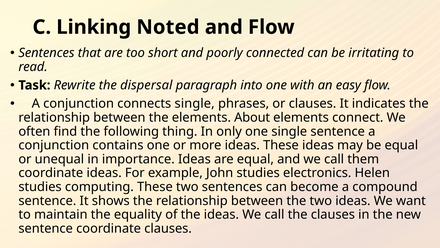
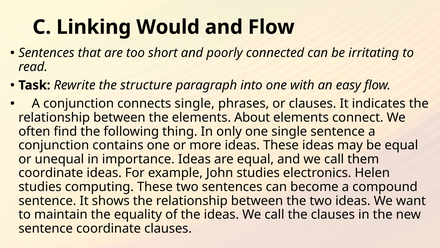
Noted: Noted -> Would (168, 27)
dispersal: dispersal -> structure (146, 85)
